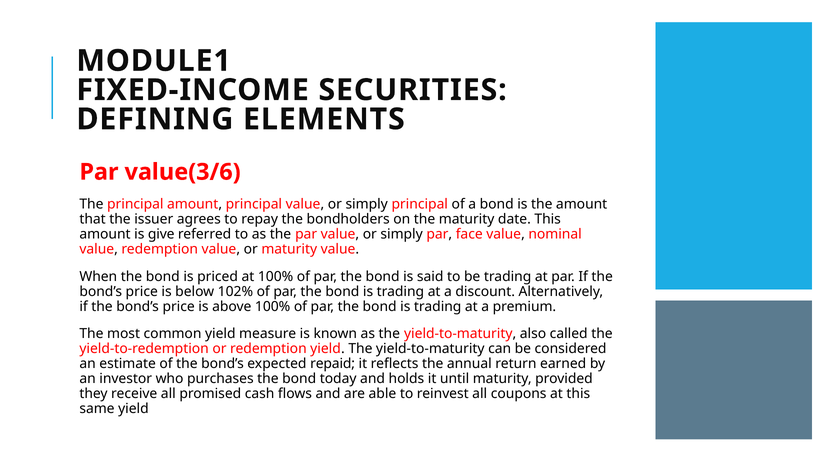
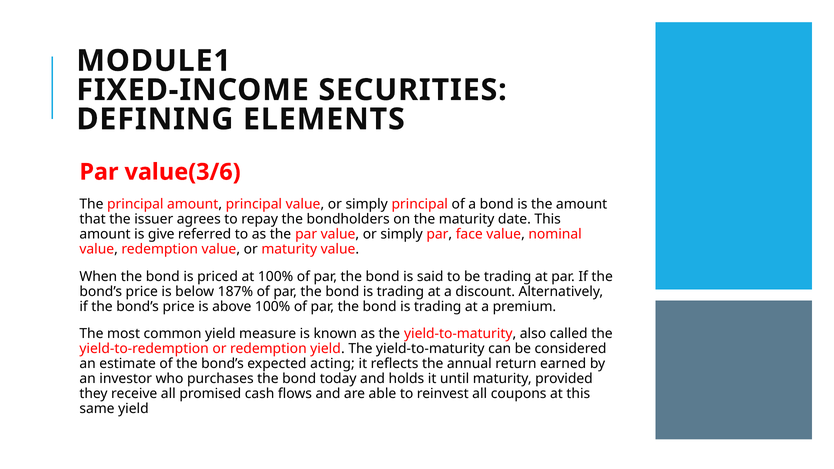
102%: 102% -> 187% (235, 292)
repaid: repaid -> acting (332, 364)
